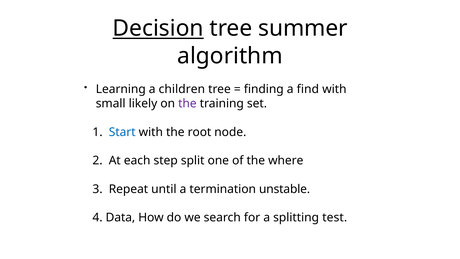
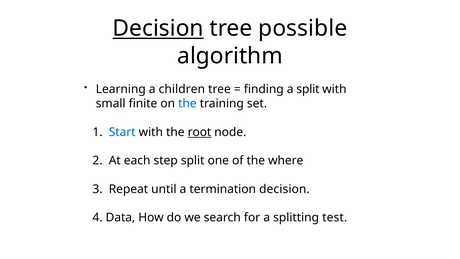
summer: summer -> possible (303, 28)
a find: find -> split (308, 89)
likely: likely -> finite (143, 103)
the colour: purple -> blue (187, 103)
root underline: none -> present (199, 132)
termination unstable: unstable -> decision (284, 189)
